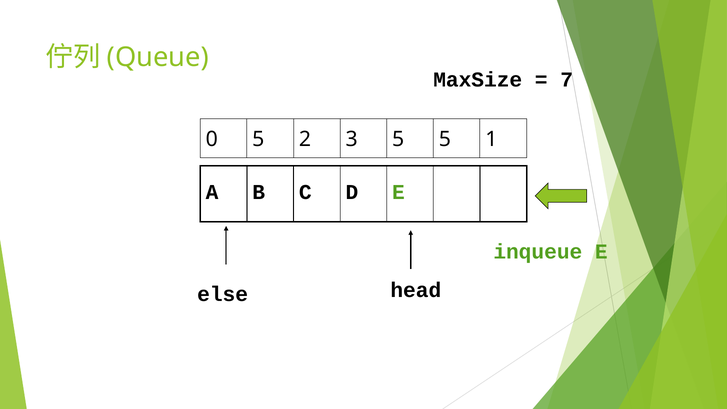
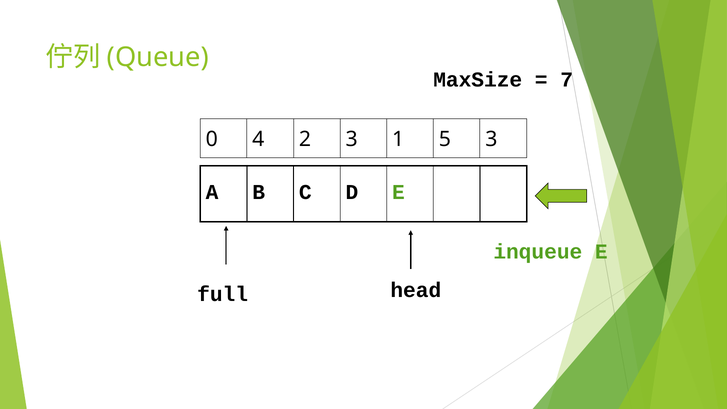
0 5: 5 -> 4 (258, 139)
3 5: 5 -> 1 (398, 139)
5 1: 1 -> 3 (491, 139)
else: else -> full (223, 294)
